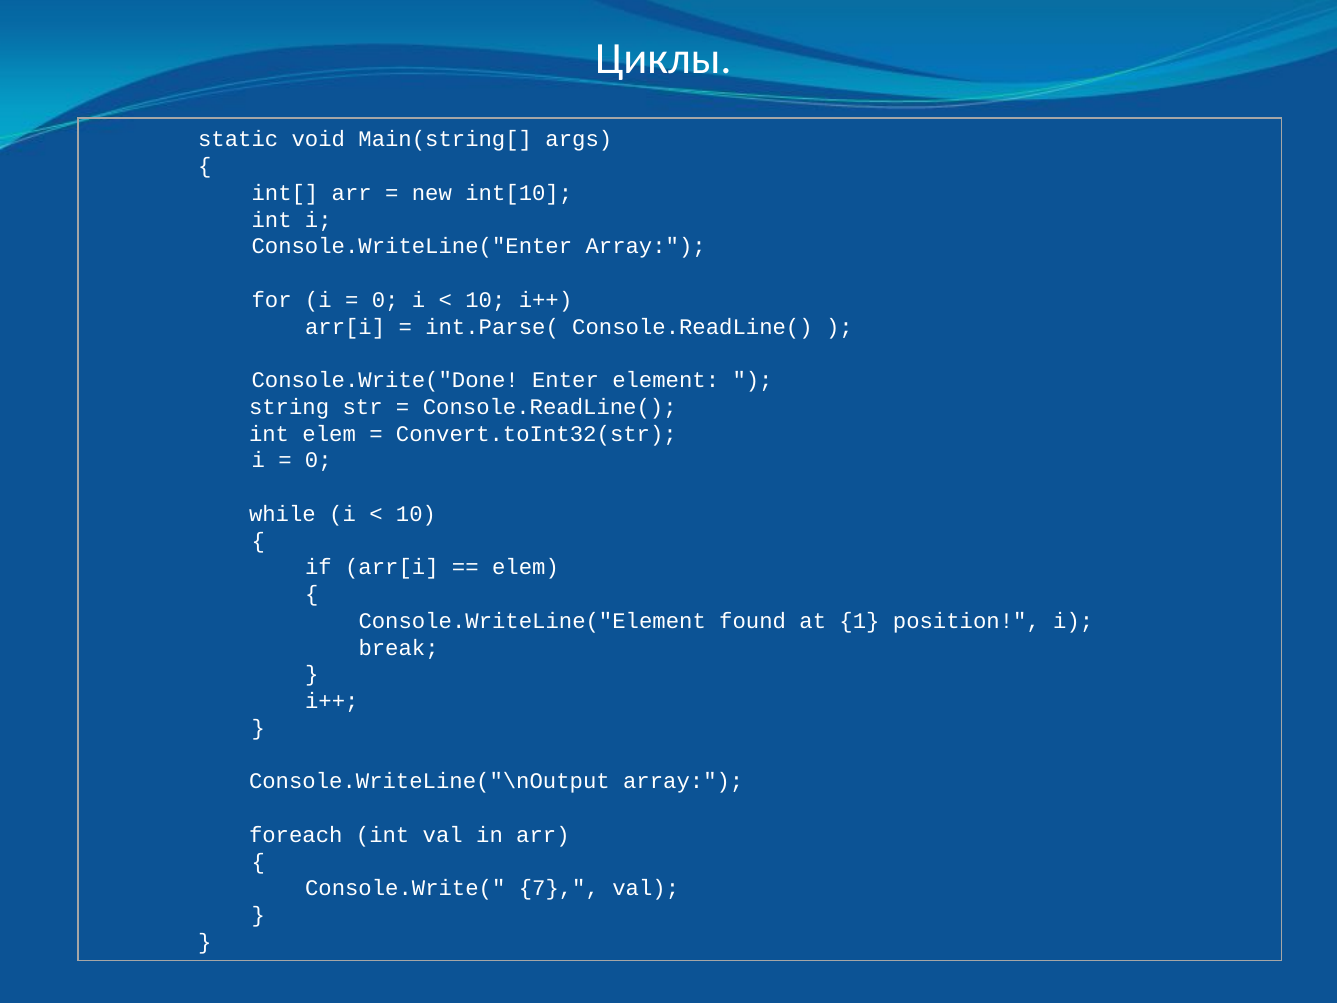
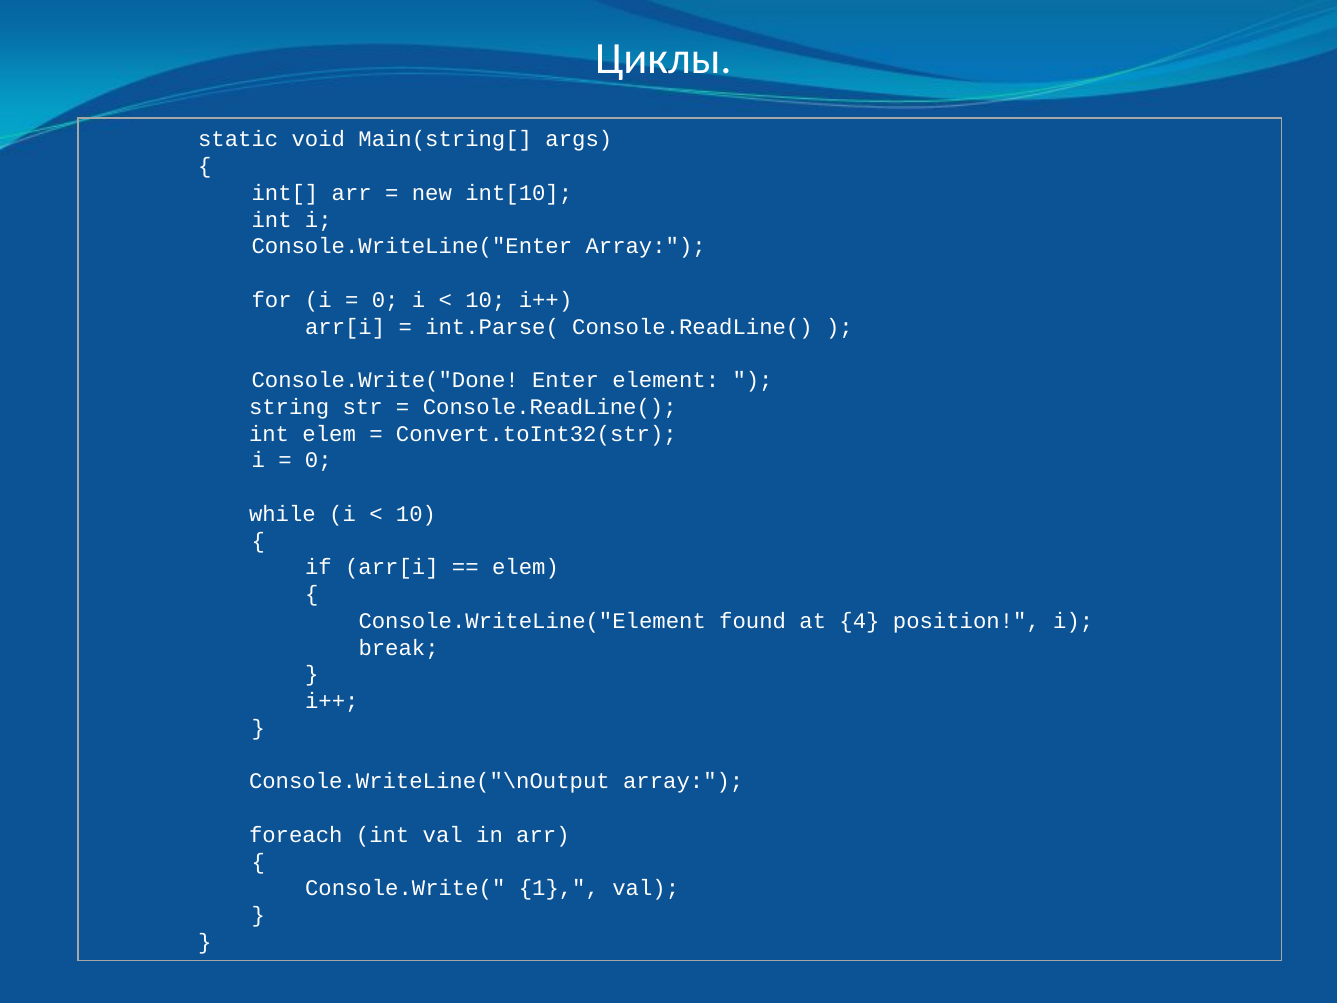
1: 1 -> 4 (860, 621)
7: 7 -> 1 (559, 888)
